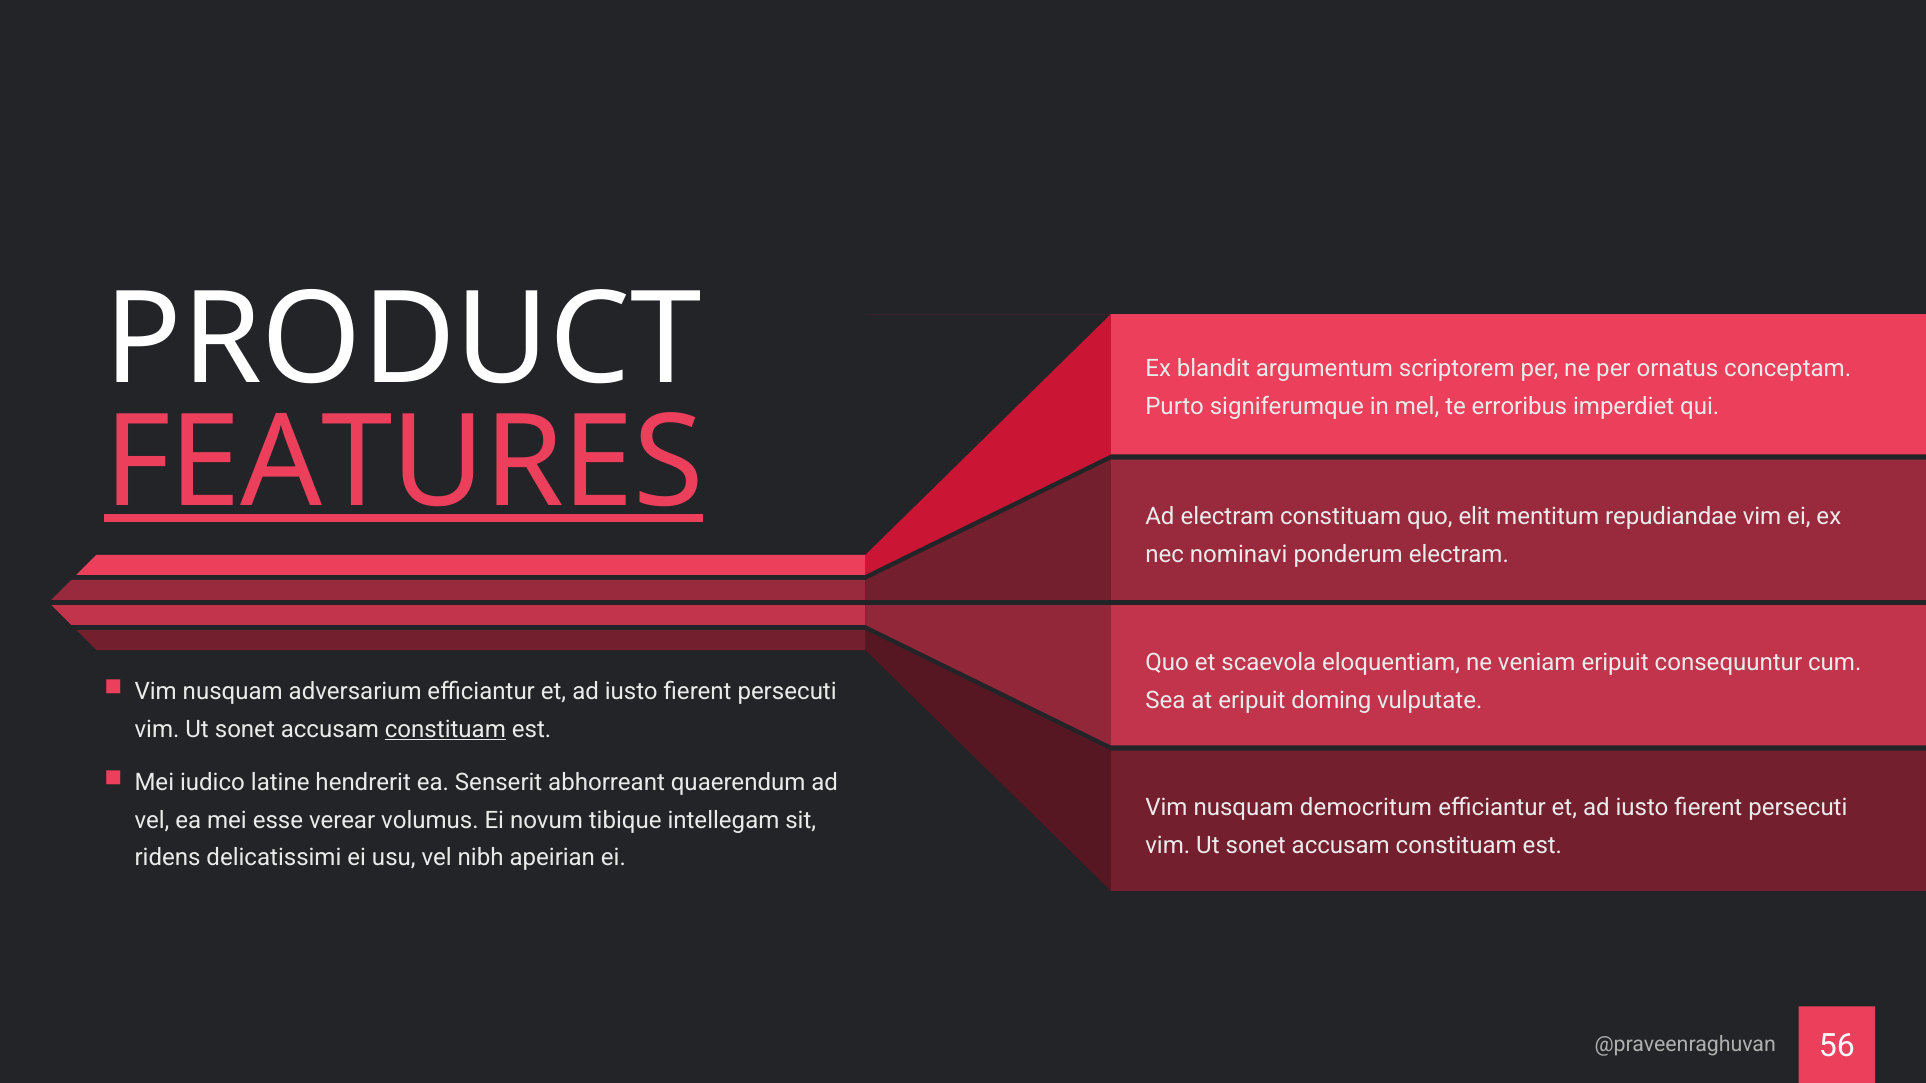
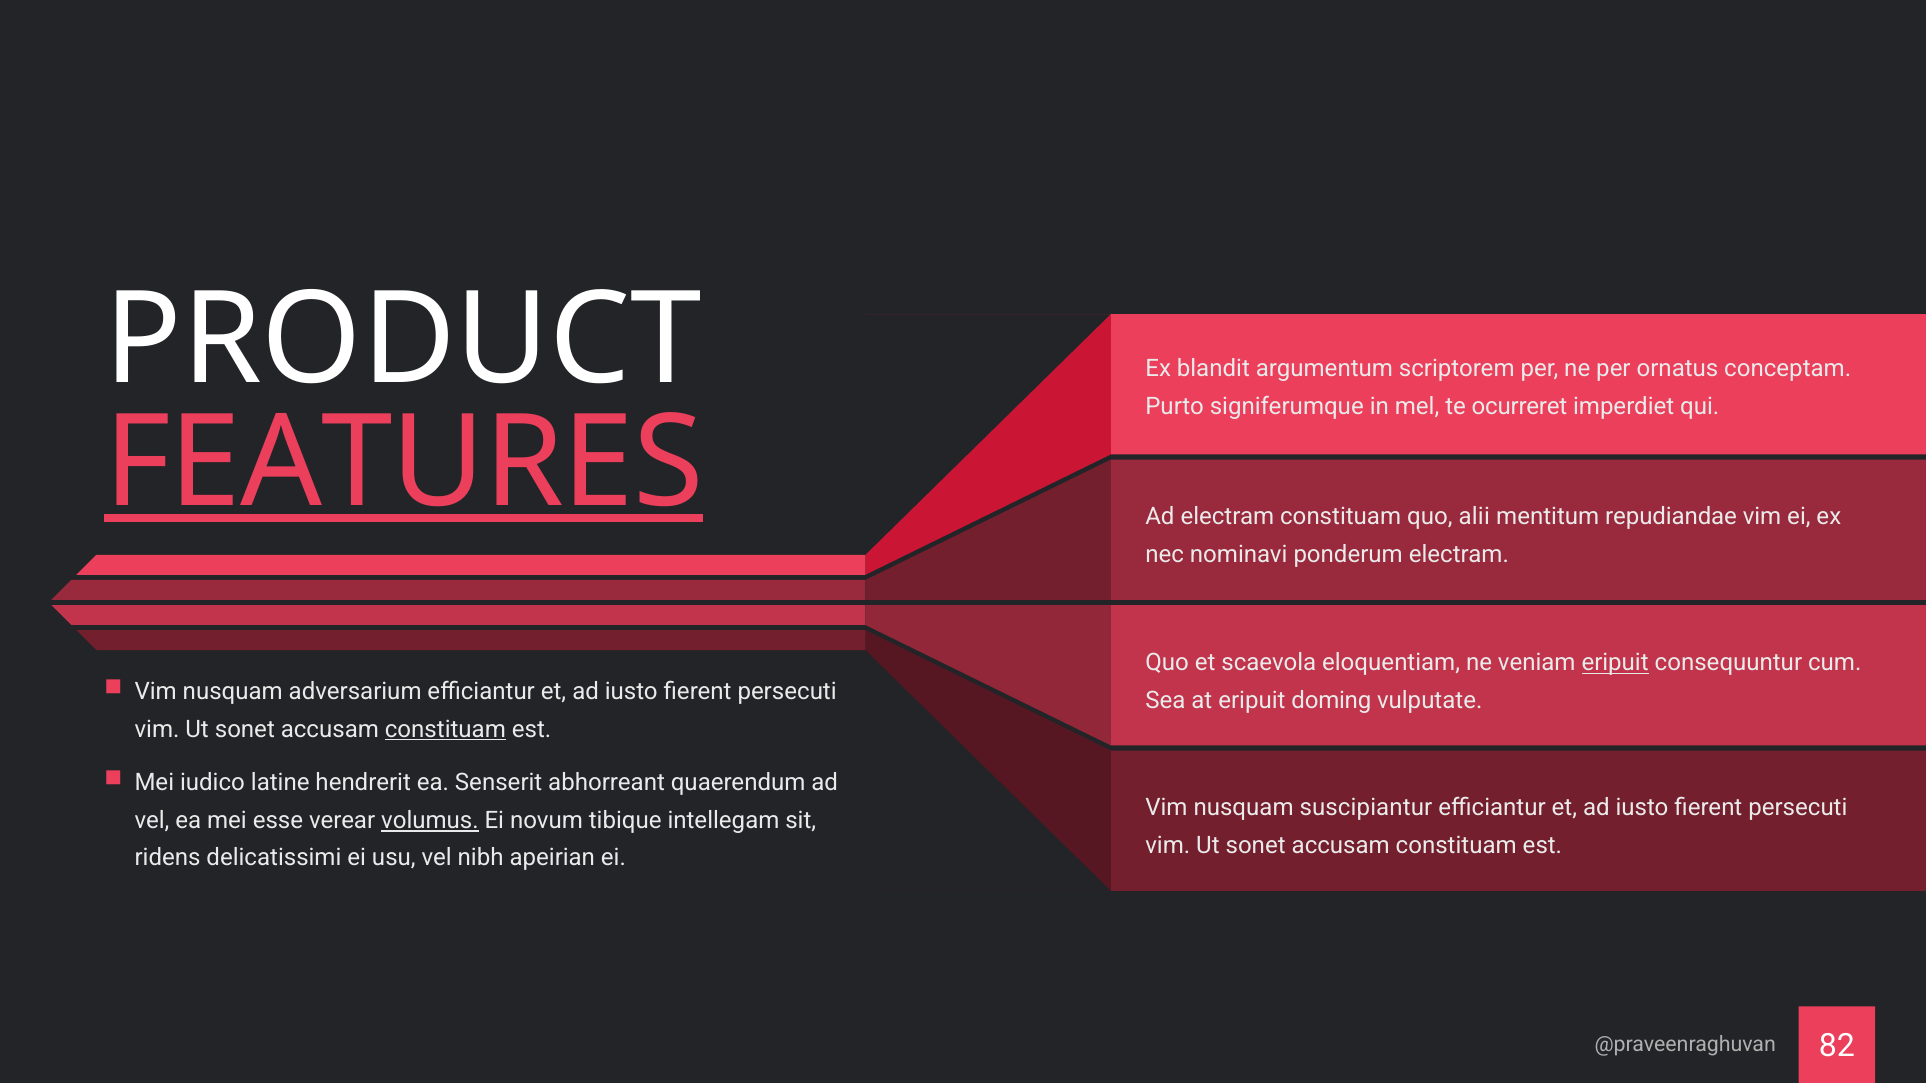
erroribus: erroribus -> ocurreret (1520, 406)
elit: elit -> alii (1474, 517)
eripuit underline: none -> present (1615, 663)
democritum: democritum -> suscipiantur (1366, 808)
volumus underline: none -> present (430, 821)
56: 56 -> 82 (1837, 1046)
